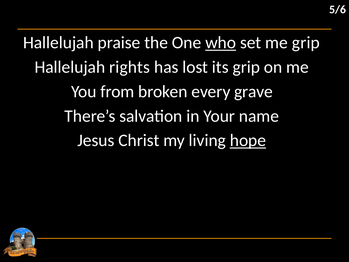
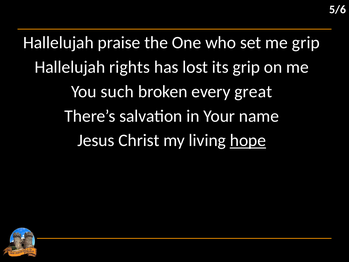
who underline: present -> none (221, 43)
from: from -> such (117, 91)
grave: grave -> great (253, 91)
